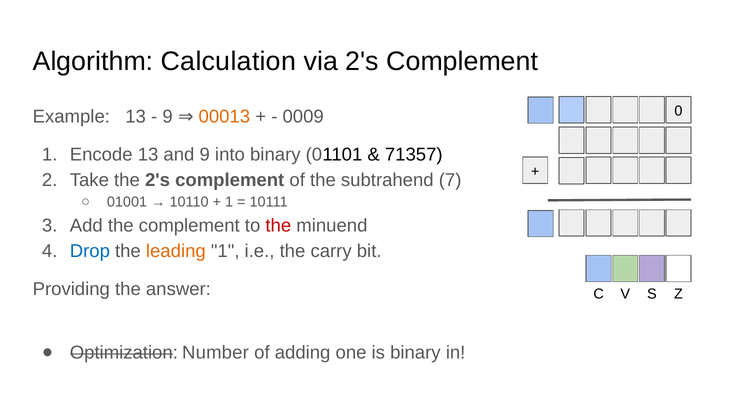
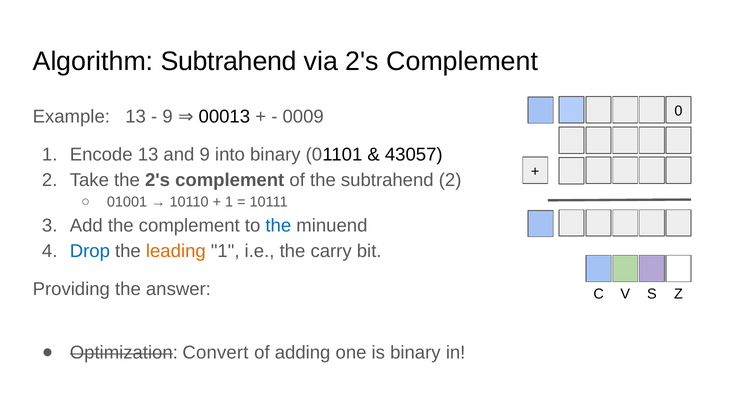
Algorithm Calculation: Calculation -> Subtrahend (229, 61)
00013 colour: orange -> black (224, 117)
71357: 71357 -> 43057 (414, 155)
subtrahend 7: 7 -> 2 (450, 180)
the colour: red -> blue (278, 226)
Number: Number -> Convert (215, 353)
